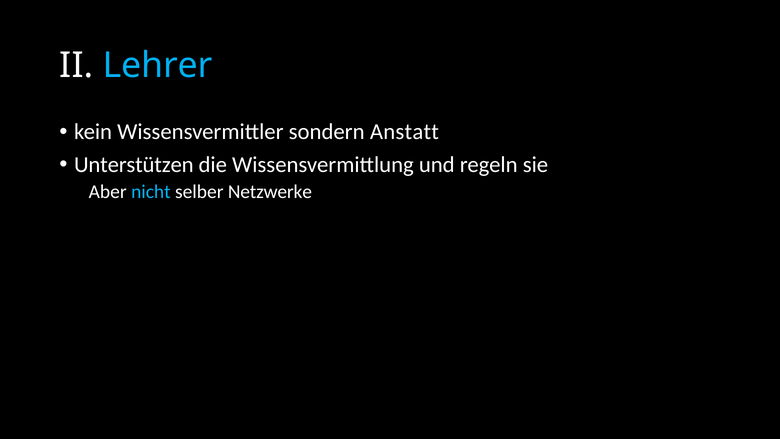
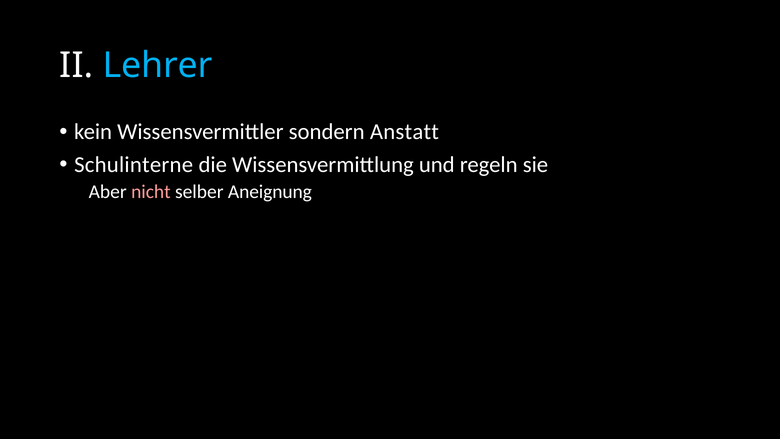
Unterstützen: Unterstützen -> Schulinterne (134, 165)
nicht colour: light blue -> pink (151, 191)
Netzwerke: Netzwerke -> Aneignung (270, 191)
